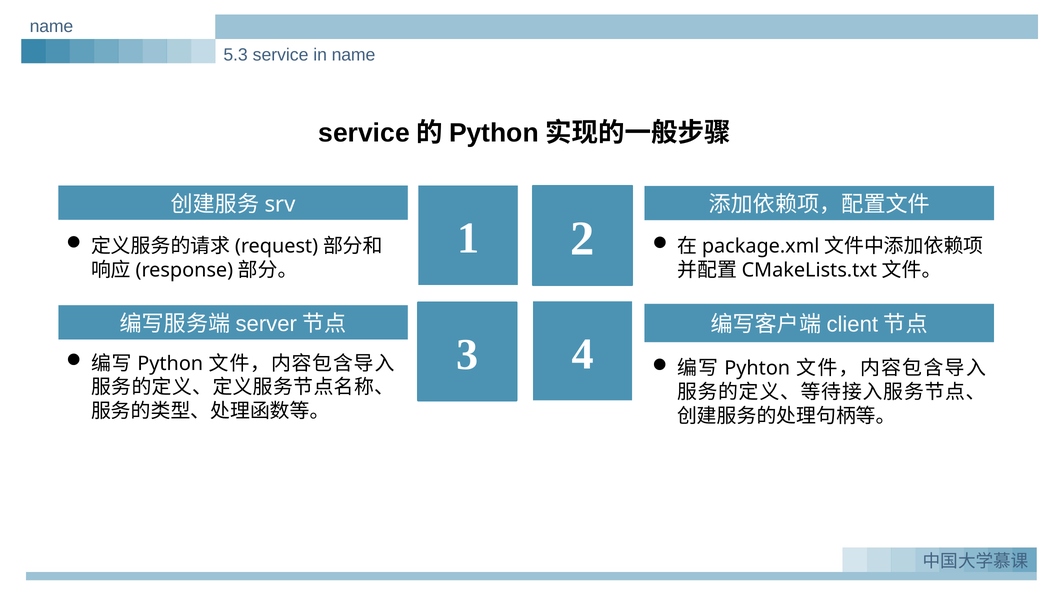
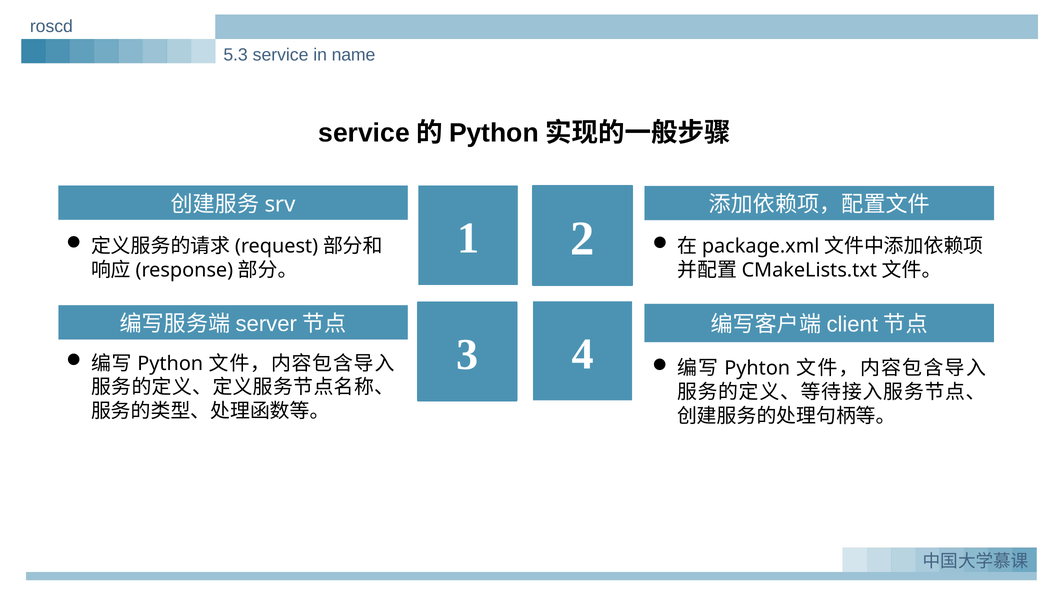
name: name -> roscd (51, 26)
